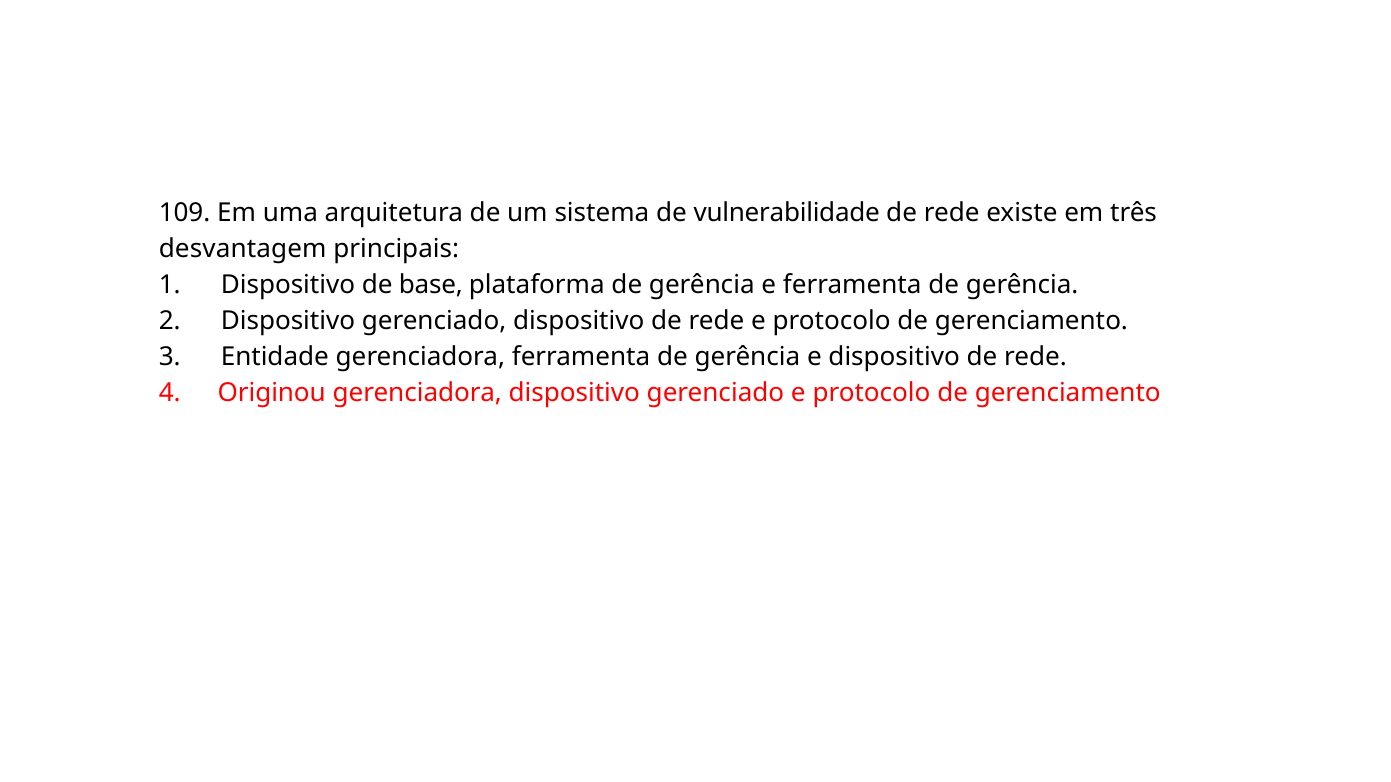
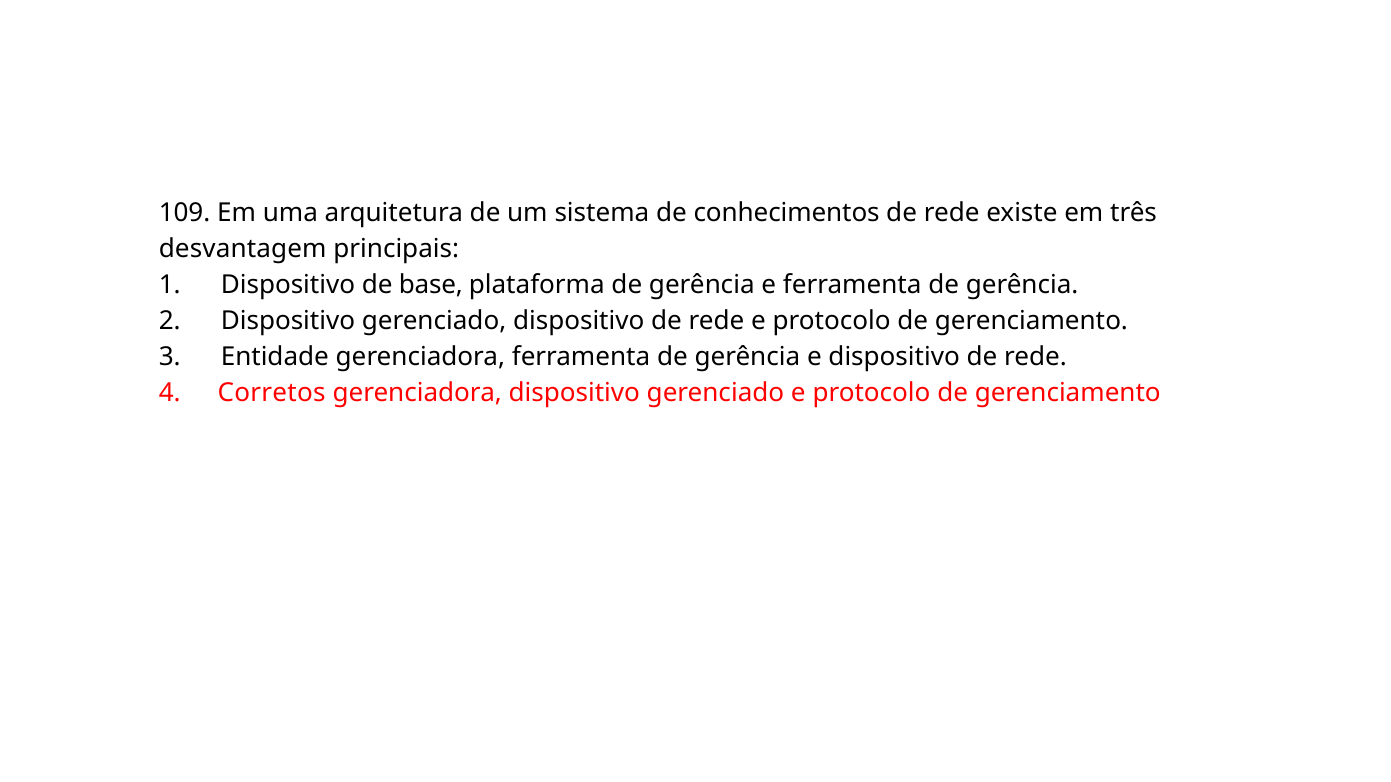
vulnerabilidade: vulnerabilidade -> conhecimentos (787, 213)
Originou: Originou -> Corretos (272, 393)
